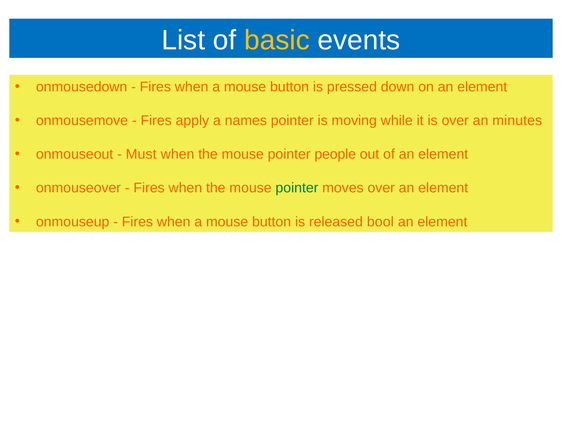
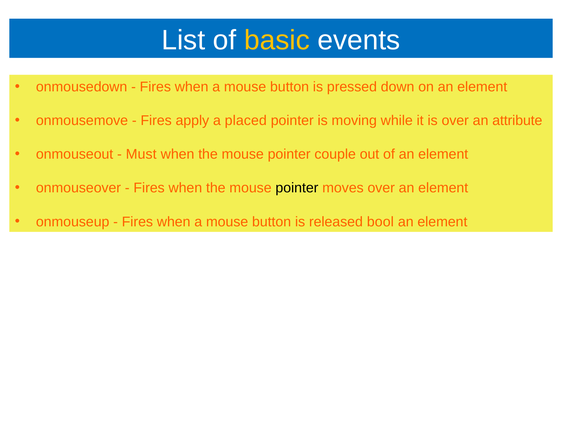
names: names -> placed (246, 121)
minutes: minutes -> attribute (517, 121)
people: people -> couple (335, 155)
pointer colour: green -> black (297, 188)
